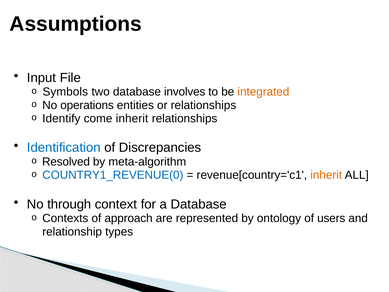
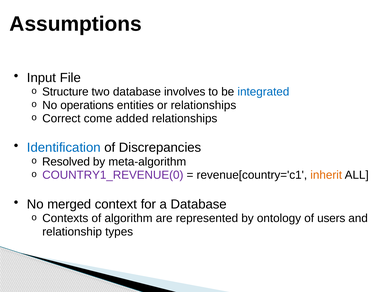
Symbols: Symbols -> Structure (65, 92)
integrated colour: orange -> blue (263, 92)
Identify: Identify -> Correct (61, 118)
come inherit: inherit -> added (132, 118)
COUNTRY1_REVENUE(0 colour: blue -> purple (113, 175)
through: through -> merged (69, 204)
approach: approach -> algorithm (129, 218)
